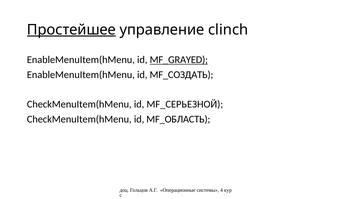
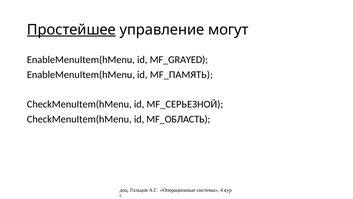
clinch: clinch -> могут (228, 30)
MF_GRAYED underline: present -> none (179, 60)
MF_СОЗДАТЬ: MF_СОЗДАТЬ -> MF_ПАМЯТЬ (181, 74)
